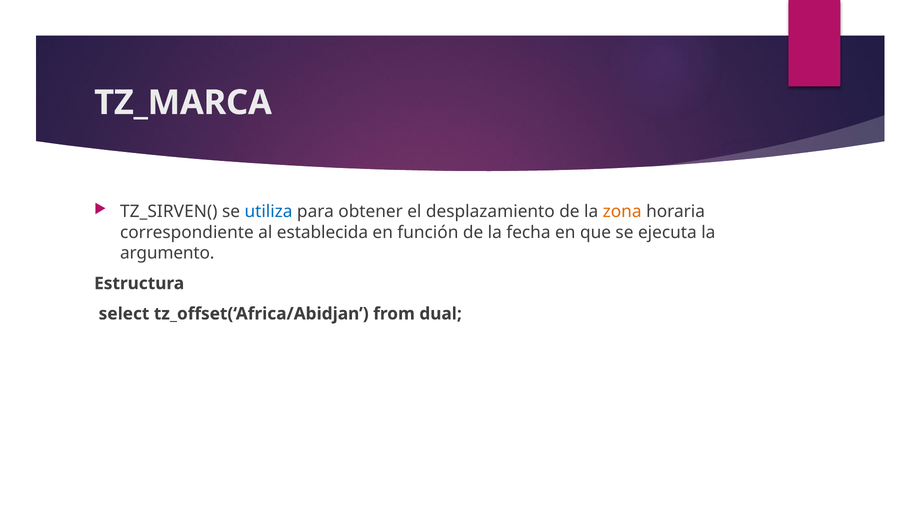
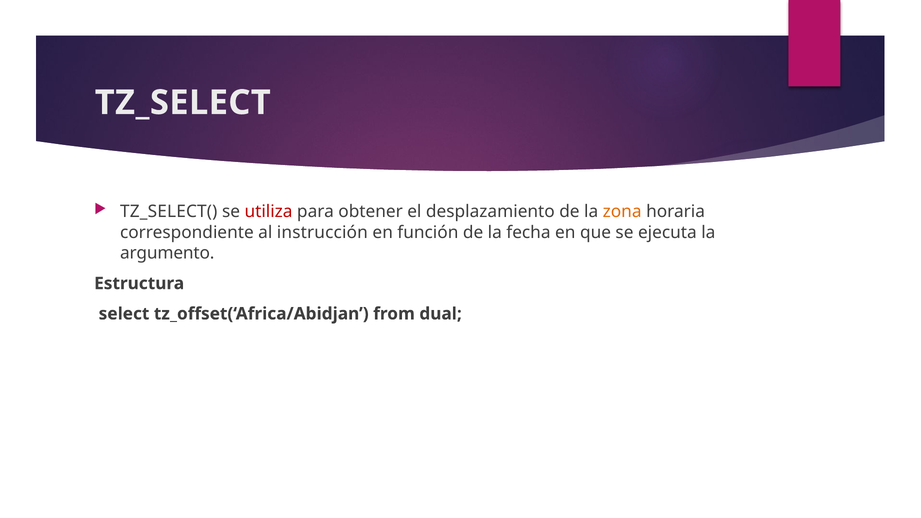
TZ_MARCA: TZ_MARCA -> TZ_SELECT (183, 103)
TZ_SIRVEN(: TZ_SIRVEN( -> TZ_SELECT( (169, 212)
utiliza colour: blue -> red (269, 212)
establecida: establecida -> instrucción (322, 232)
